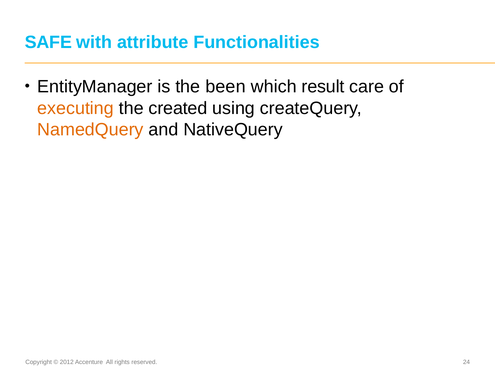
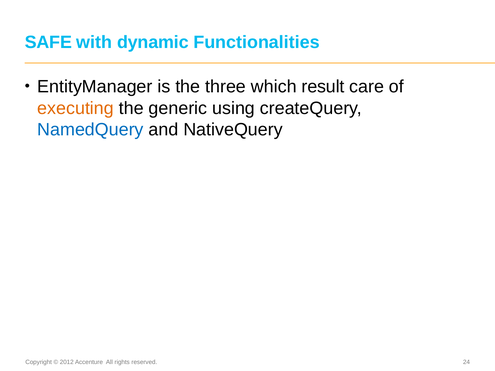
attribute: attribute -> dynamic (153, 42)
been: been -> three (226, 87)
created: created -> generic (178, 108)
NamedQuery colour: orange -> blue (90, 130)
